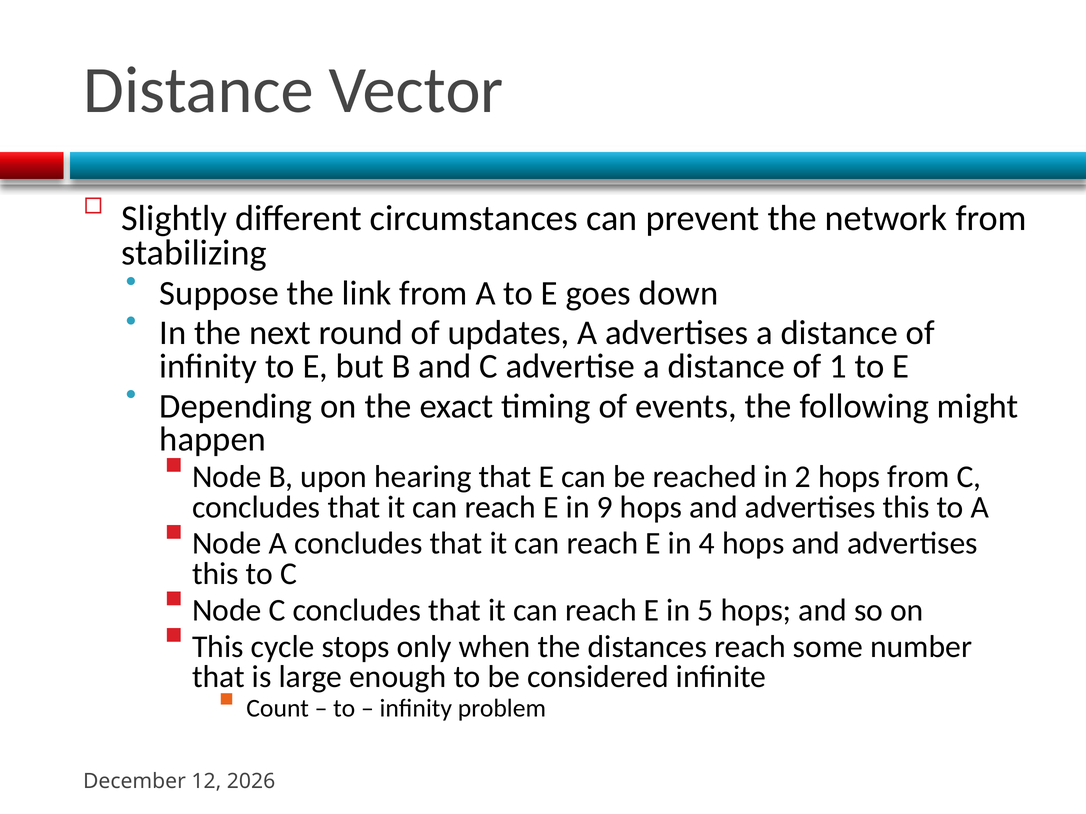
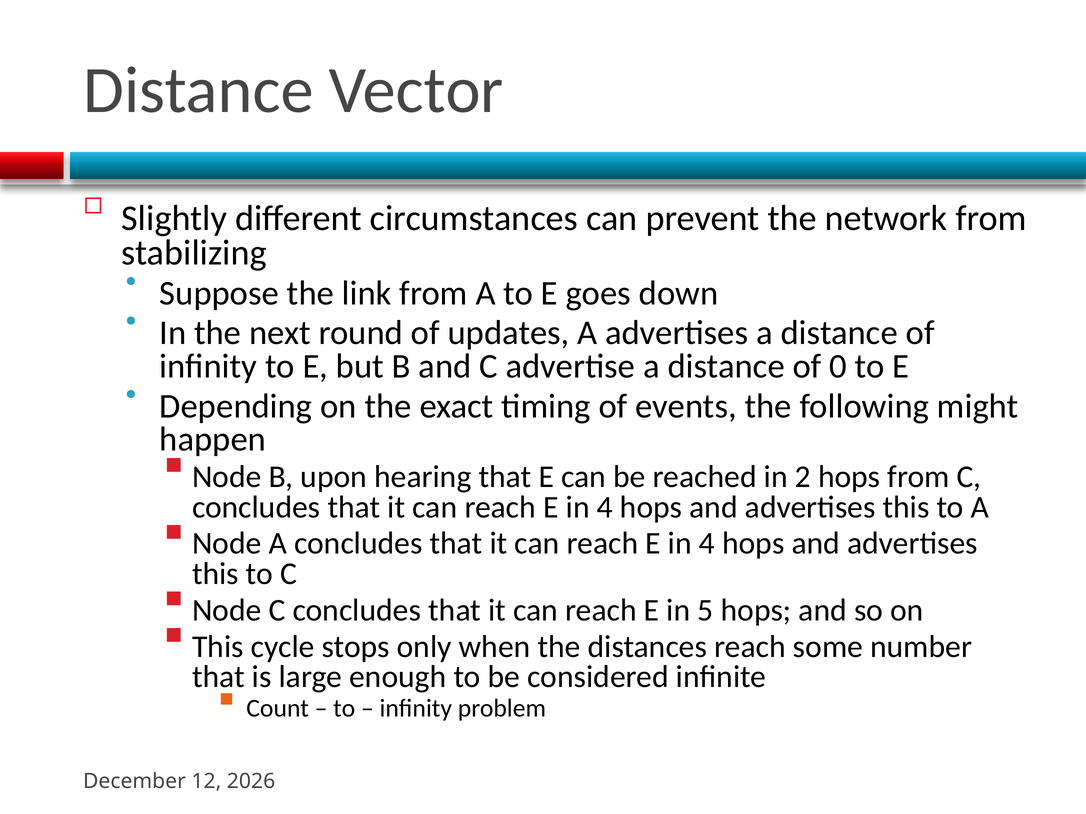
1: 1 -> 0 (838, 367)
9: 9 -> 4 (605, 507)
